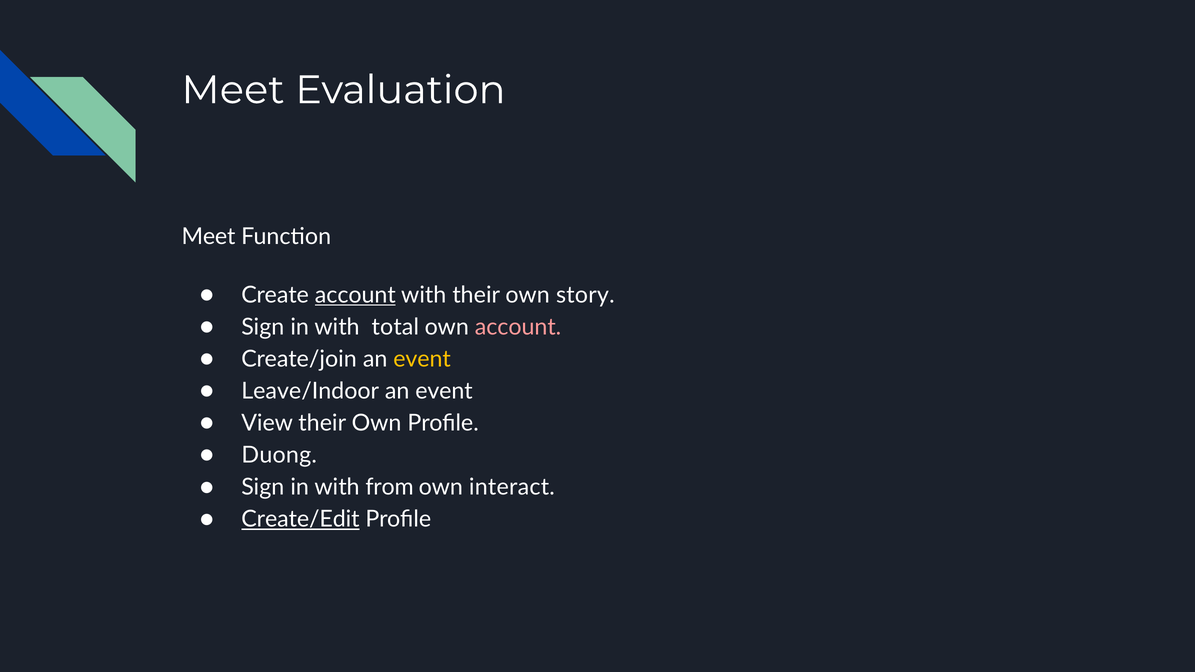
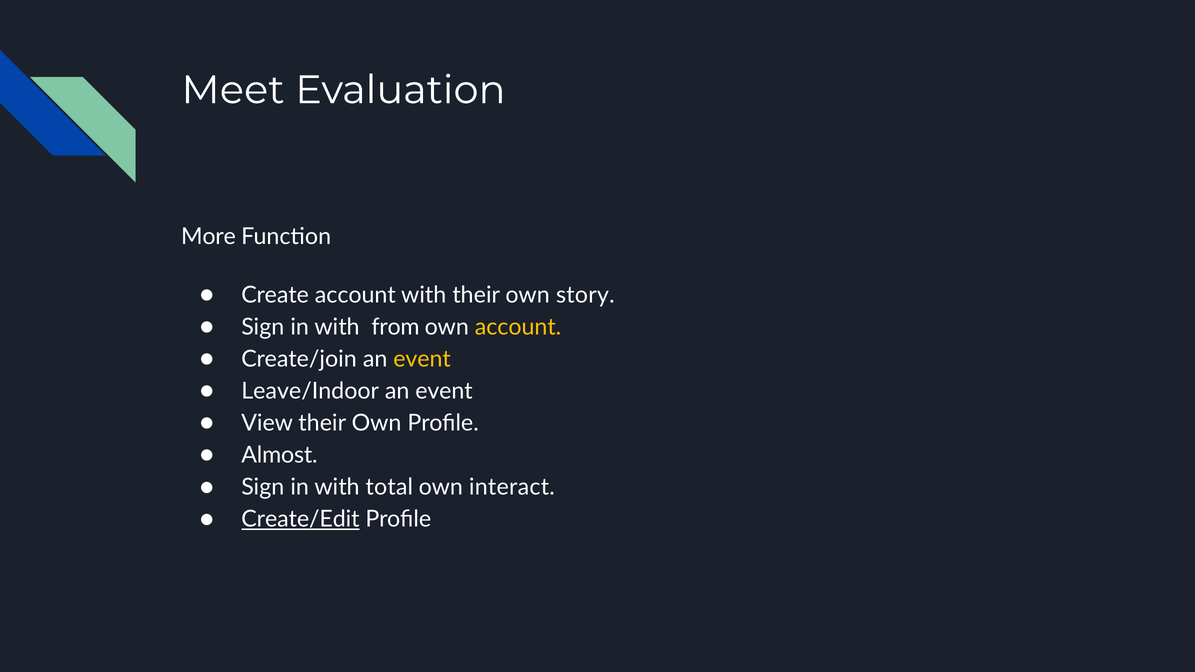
Meet: Meet -> More (208, 237)
account underline: present -> none (355, 295)
total: total -> from (395, 327)
account colour: pink -> yellow (518, 327)
Duong: Duong -> Almost (279, 455)
from: from -> total (389, 487)
